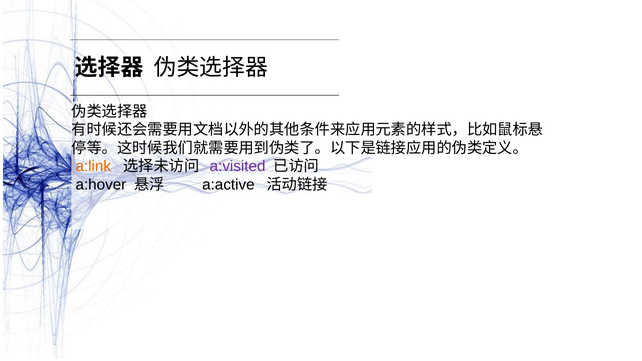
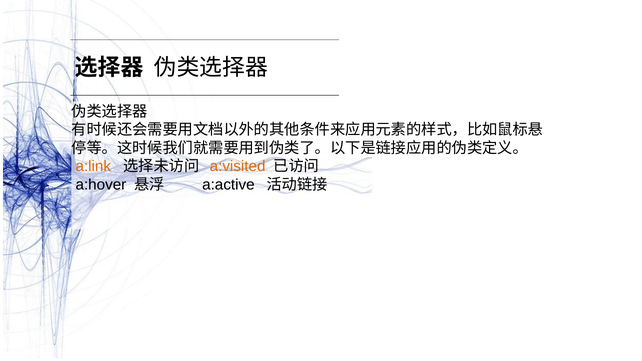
a:visited colour: purple -> orange (238, 166)
